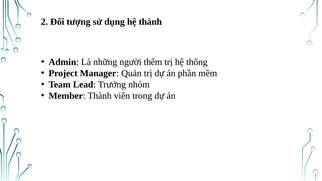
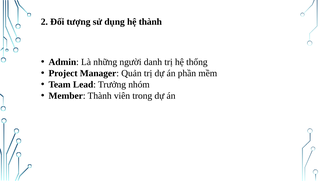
thêm: thêm -> danh (153, 62)
